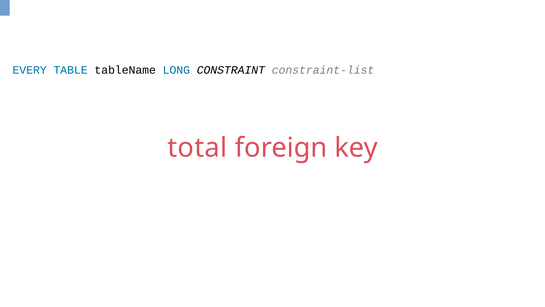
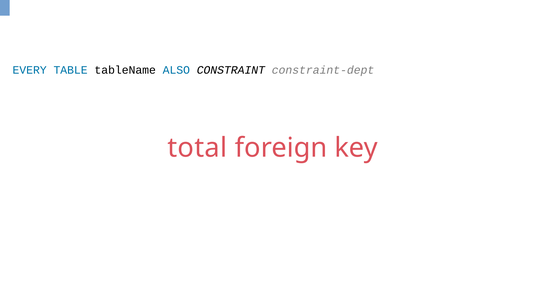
LONG: LONG -> ALSO (176, 70)
constraint-list: constraint-list -> constraint-dept (323, 70)
